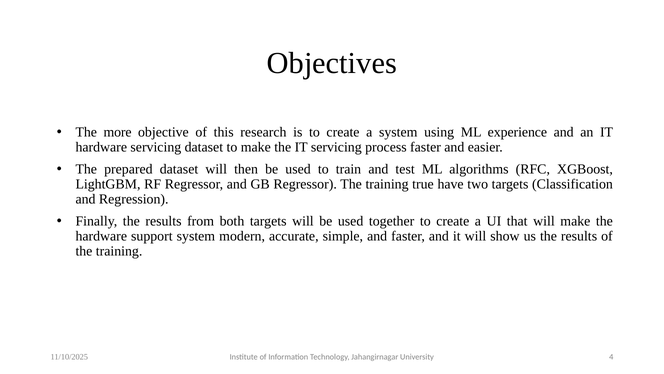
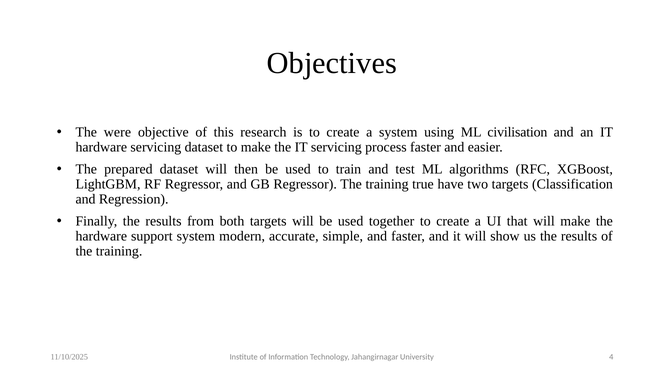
more: more -> were (117, 132)
experience: experience -> civilisation (517, 132)
